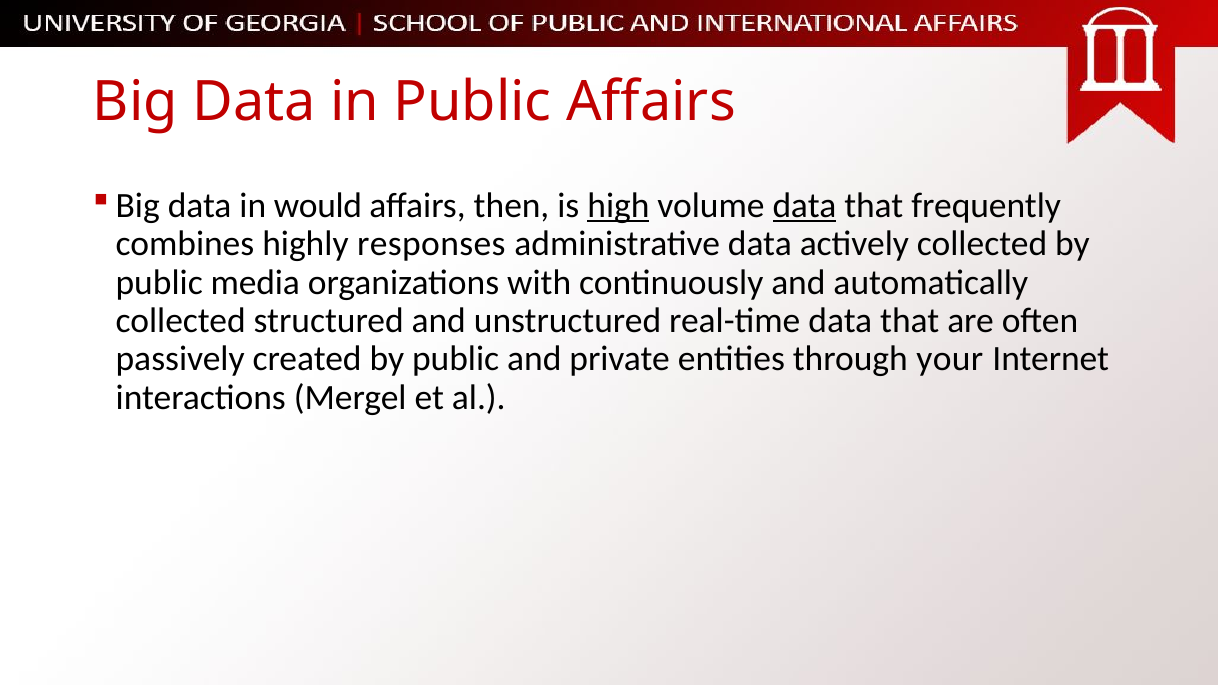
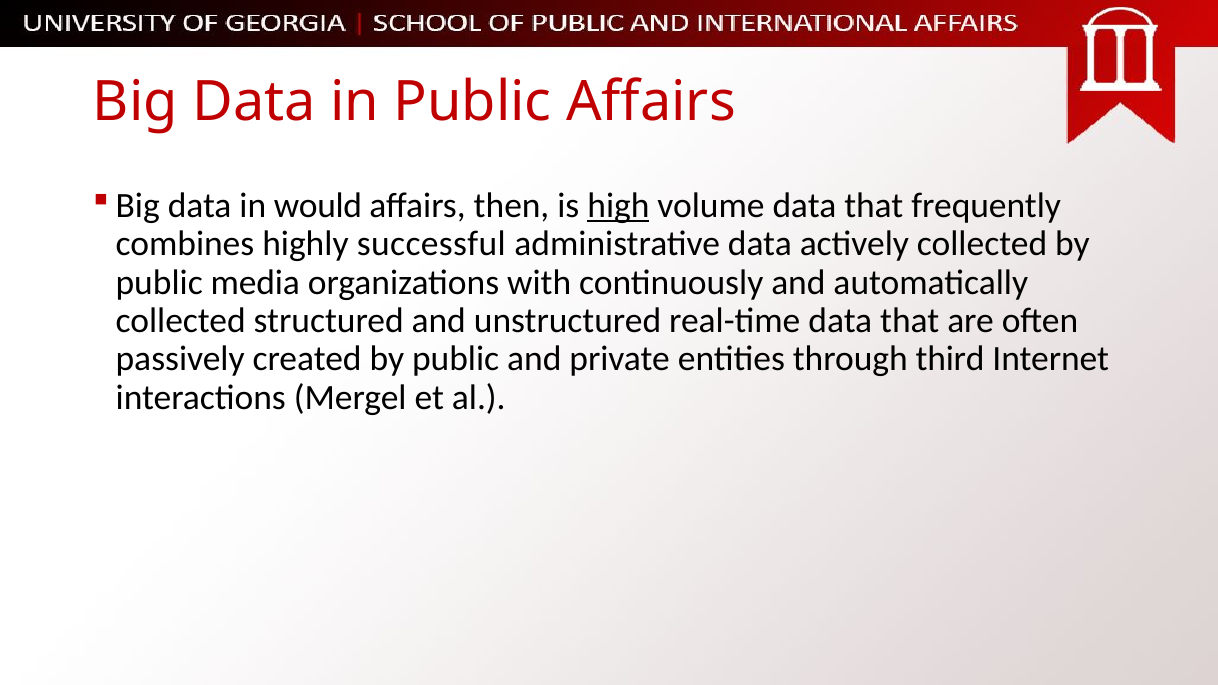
data underline: present -> none (804, 206)
responses: responses -> successful (431, 244)
your: your -> third (950, 359)
